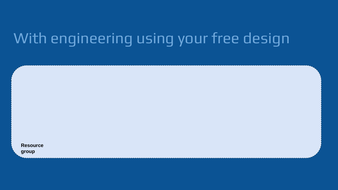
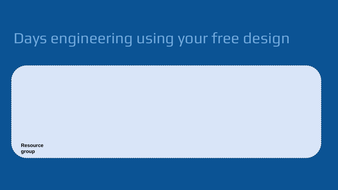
With: With -> Days (30, 38)
